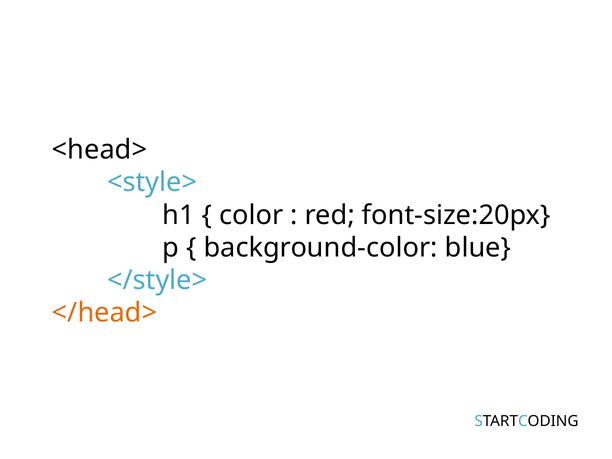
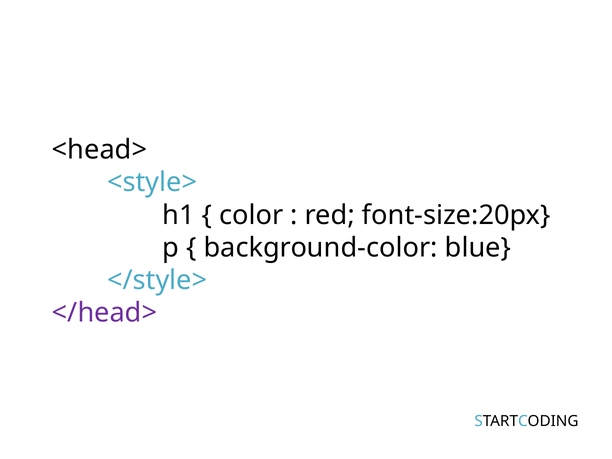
</head> colour: orange -> purple (105, 313)
